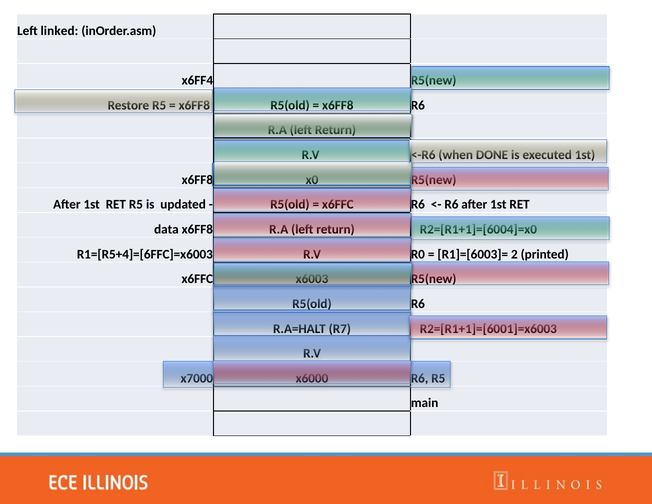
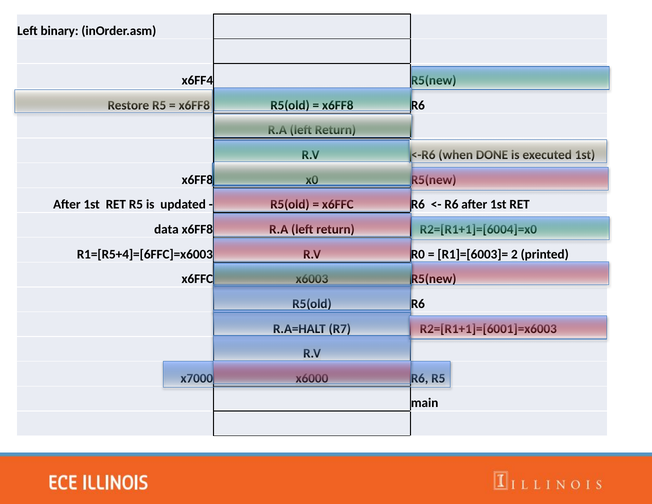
linked: linked -> binary (60, 31)
